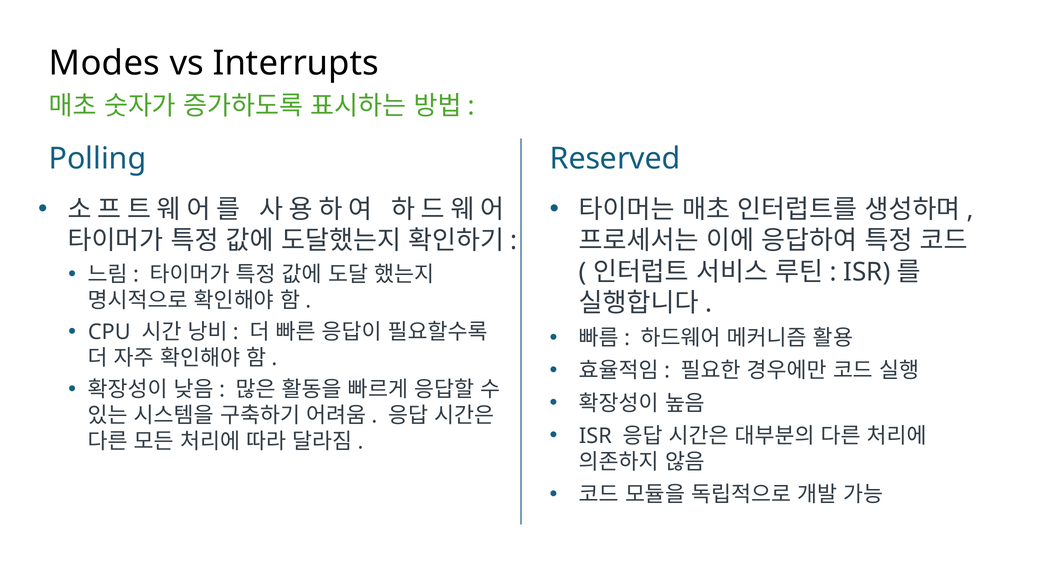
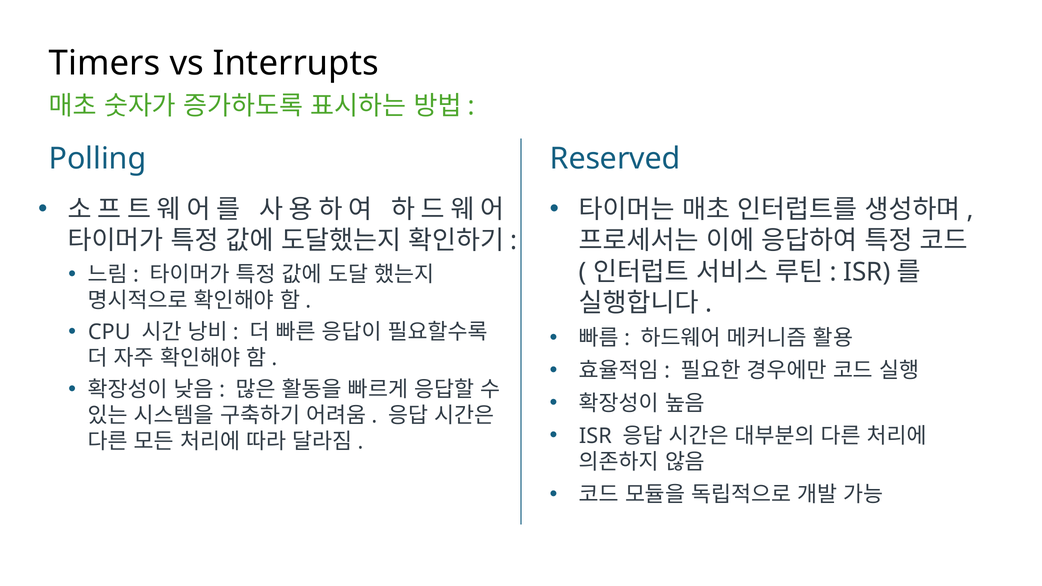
Modes: Modes -> Timers (105, 63)
